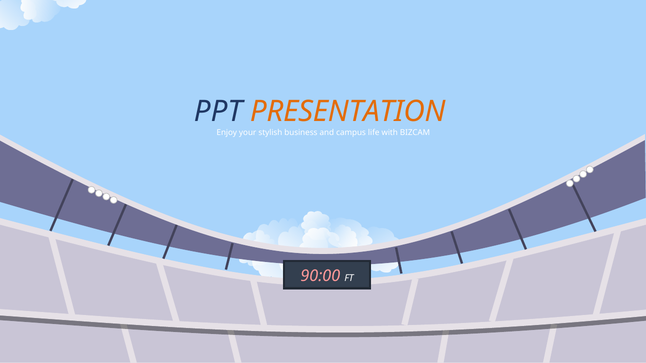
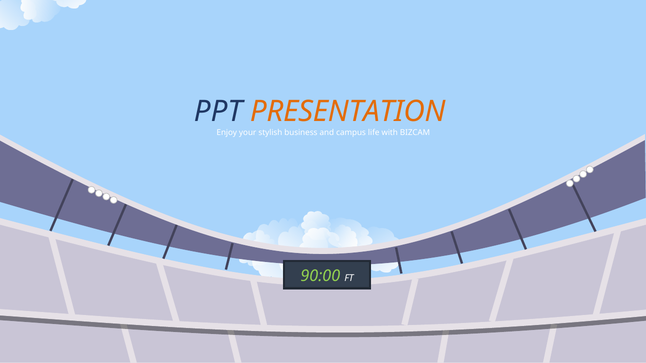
90:00 colour: pink -> light green (320, 276)
